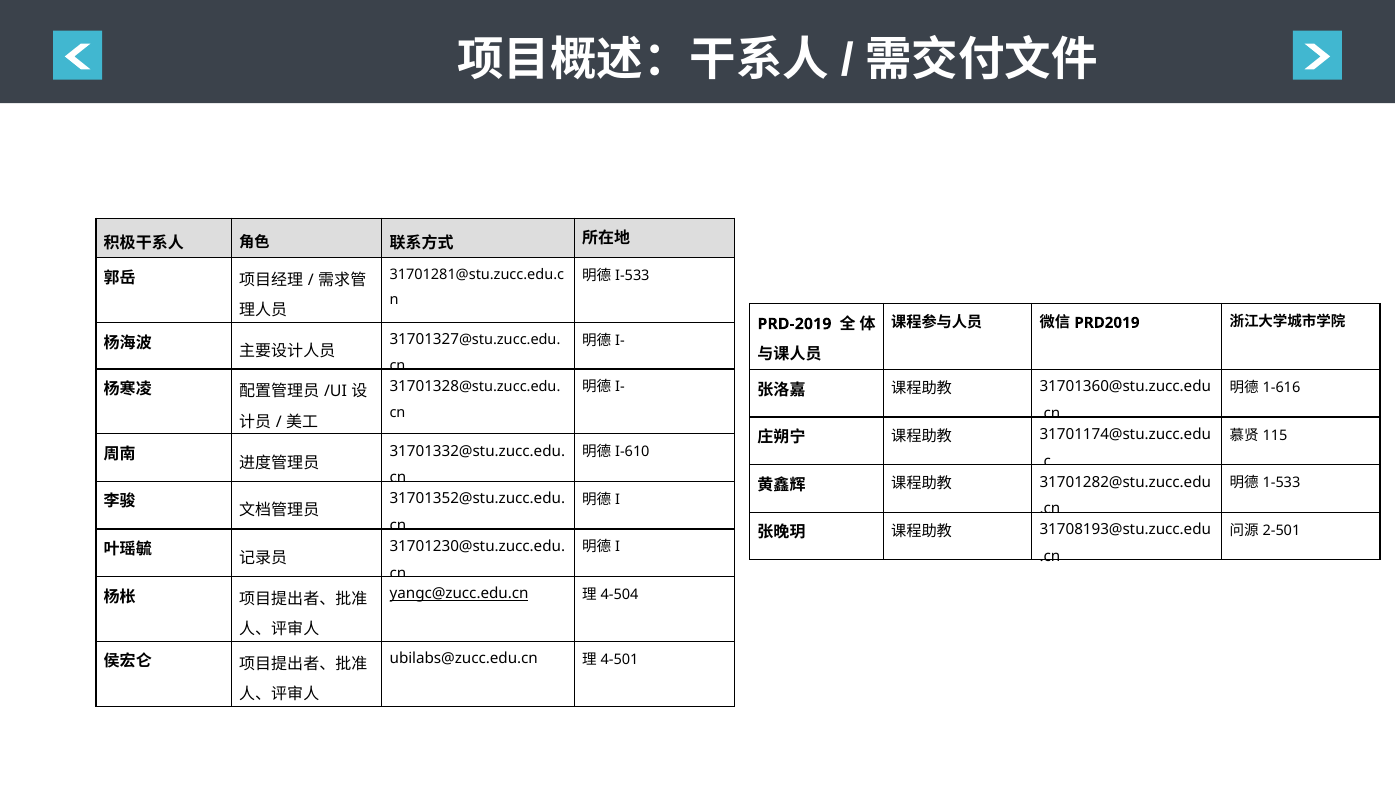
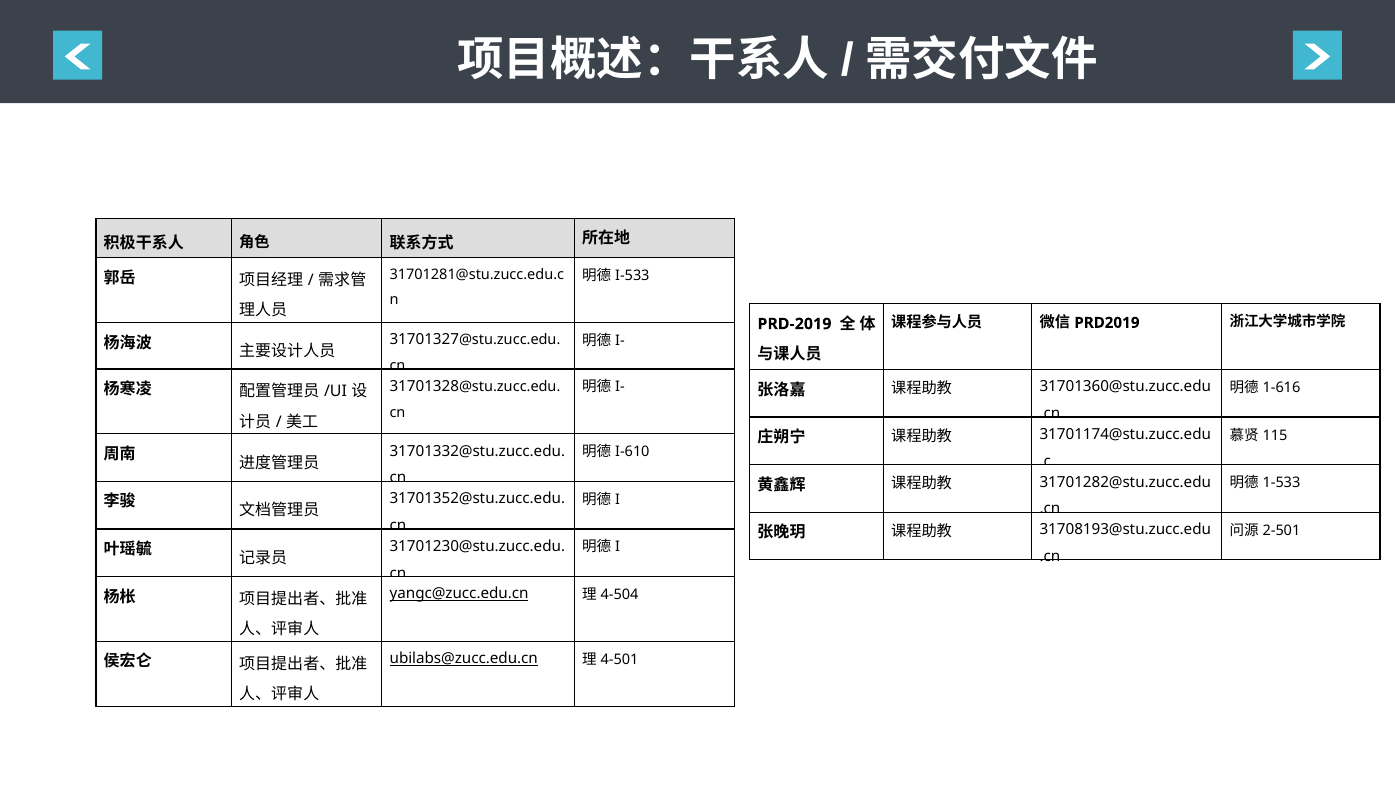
ubilabs@zucc.edu.cn underline: none -> present (464, 659)
